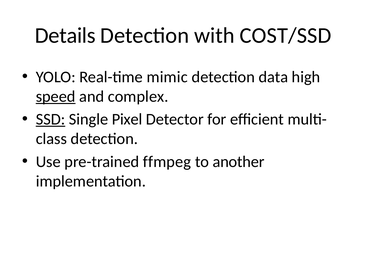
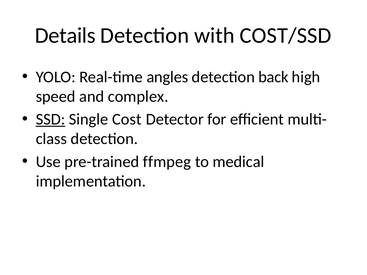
mimic: mimic -> angles (167, 77)
data: data -> back (273, 77)
speed underline: present -> none (56, 97)
Pixel: Pixel -> Cost (127, 119)
another: another -> medical (238, 162)
